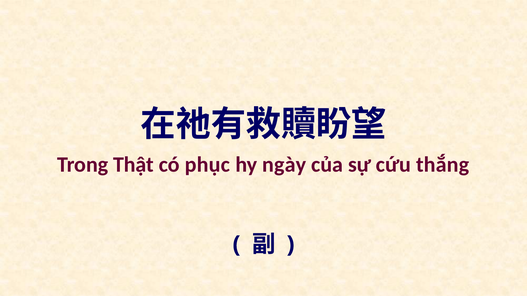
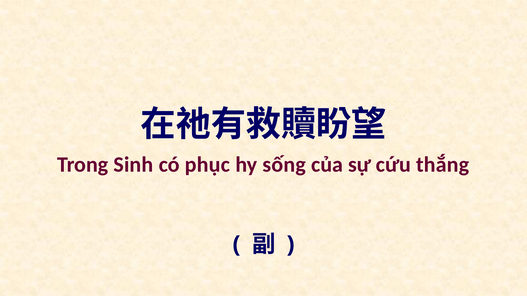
Thật: Thật -> Sinh (133, 165)
ngày: ngày -> sống (284, 165)
